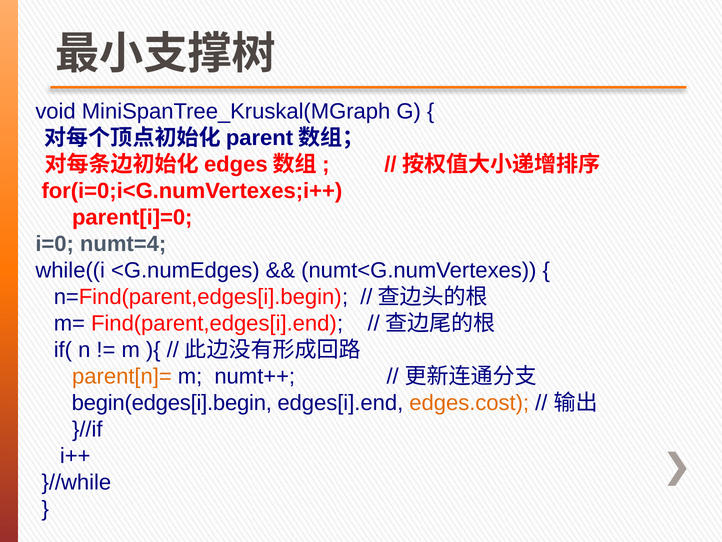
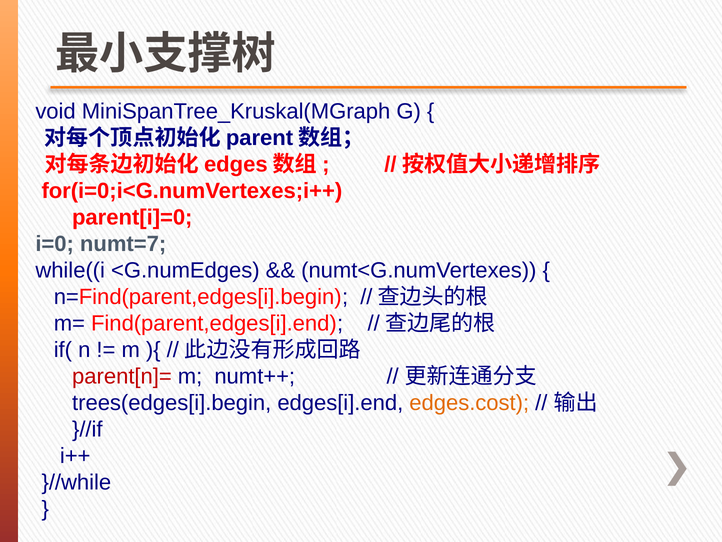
numt=4: numt=4 -> numt=7 (123, 244)
parent[n]= colour: orange -> red (122, 376)
begin(edges[i].begin: begin(edges[i].begin -> trees(edges[i].begin (172, 402)
